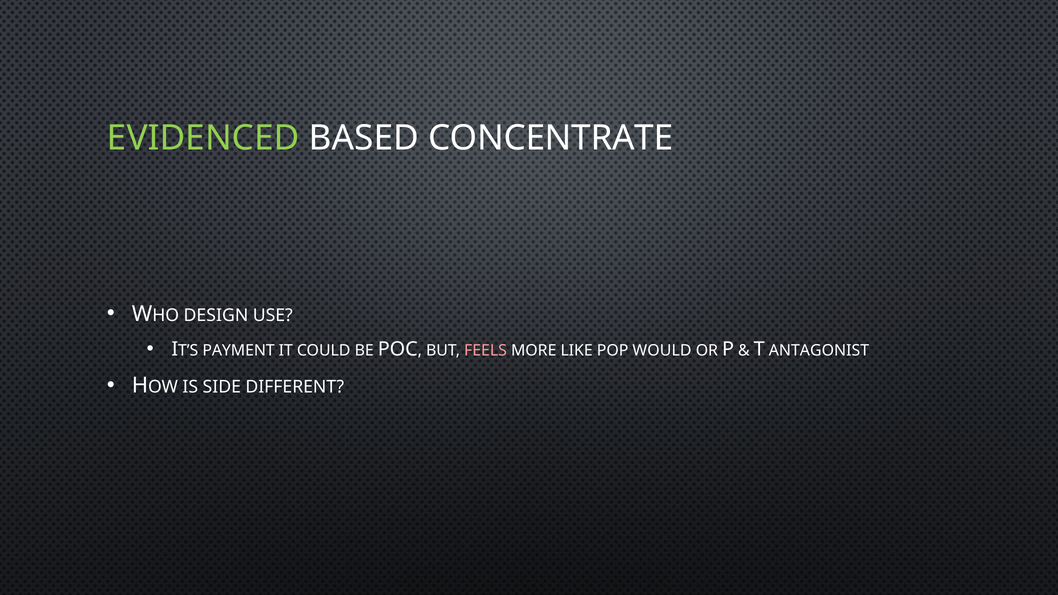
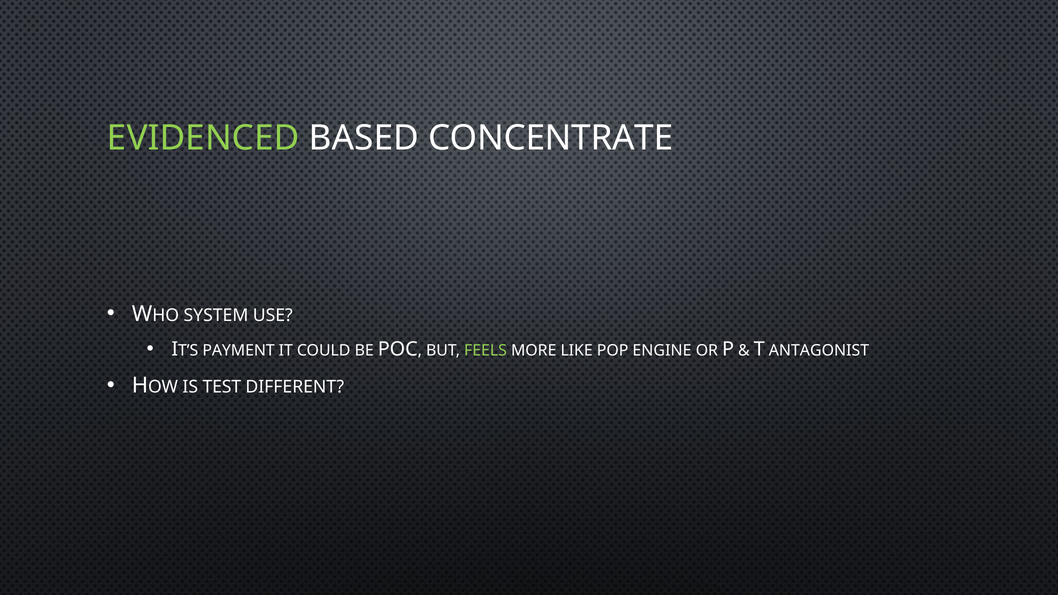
DESIGN: DESIGN -> SYSTEM (216, 315)
FEELS colour: pink -> light green (486, 351)
WOULD: WOULD -> ENGINE (662, 351)
SIDE: SIDE -> TEST (222, 387)
